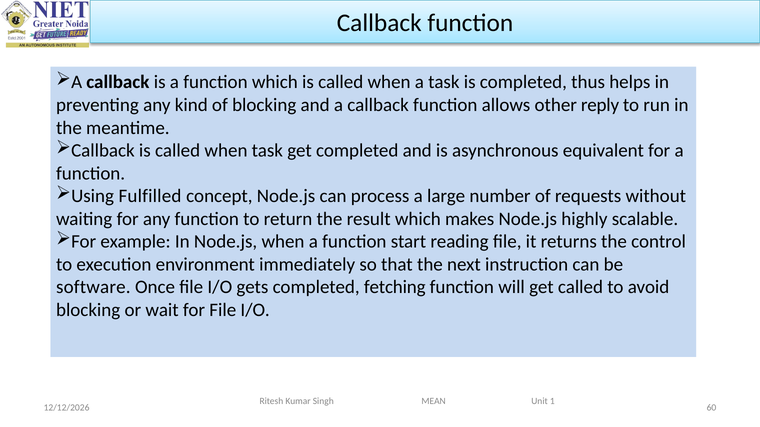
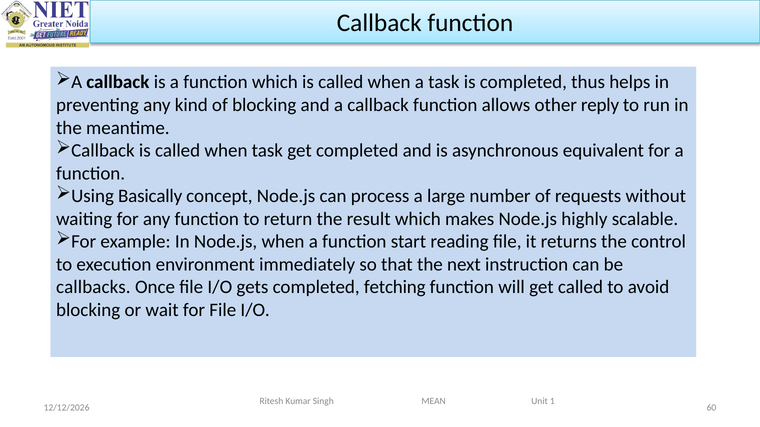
Fulfilled: Fulfilled -> Basically (150, 196)
software: software -> callbacks (93, 288)
